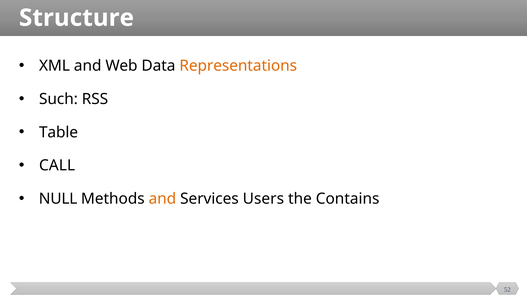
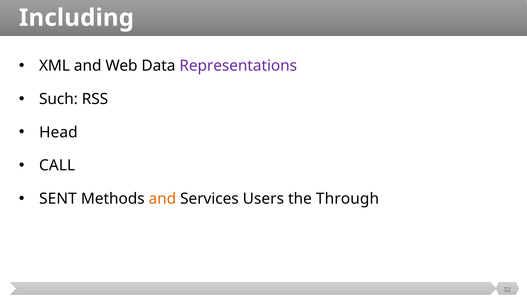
Structure: Structure -> Including (76, 18)
Representations colour: orange -> purple (238, 66)
Table: Table -> Head (58, 132)
NULL: NULL -> SENT (58, 198)
Contains: Contains -> Through (348, 198)
